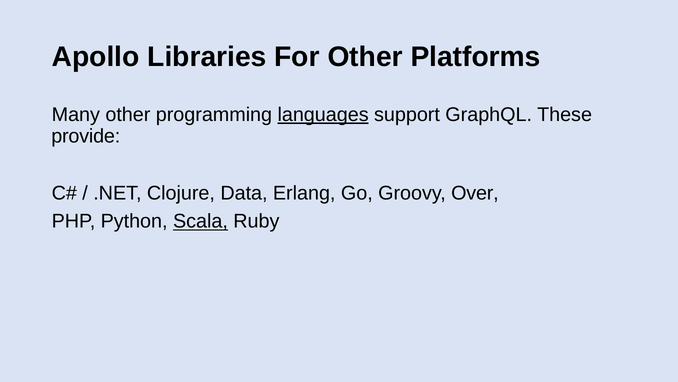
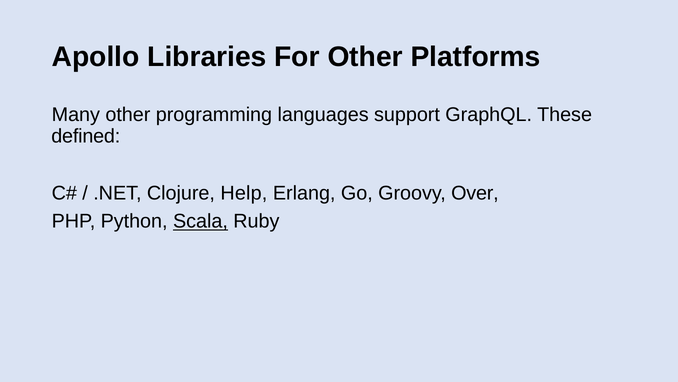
languages underline: present -> none (323, 115)
provide: provide -> defined (86, 136)
Data: Data -> Help (244, 193)
